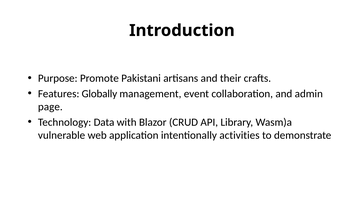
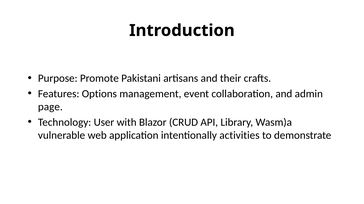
Globally: Globally -> Options (99, 94)
Data: Data -> User (104, 123)
